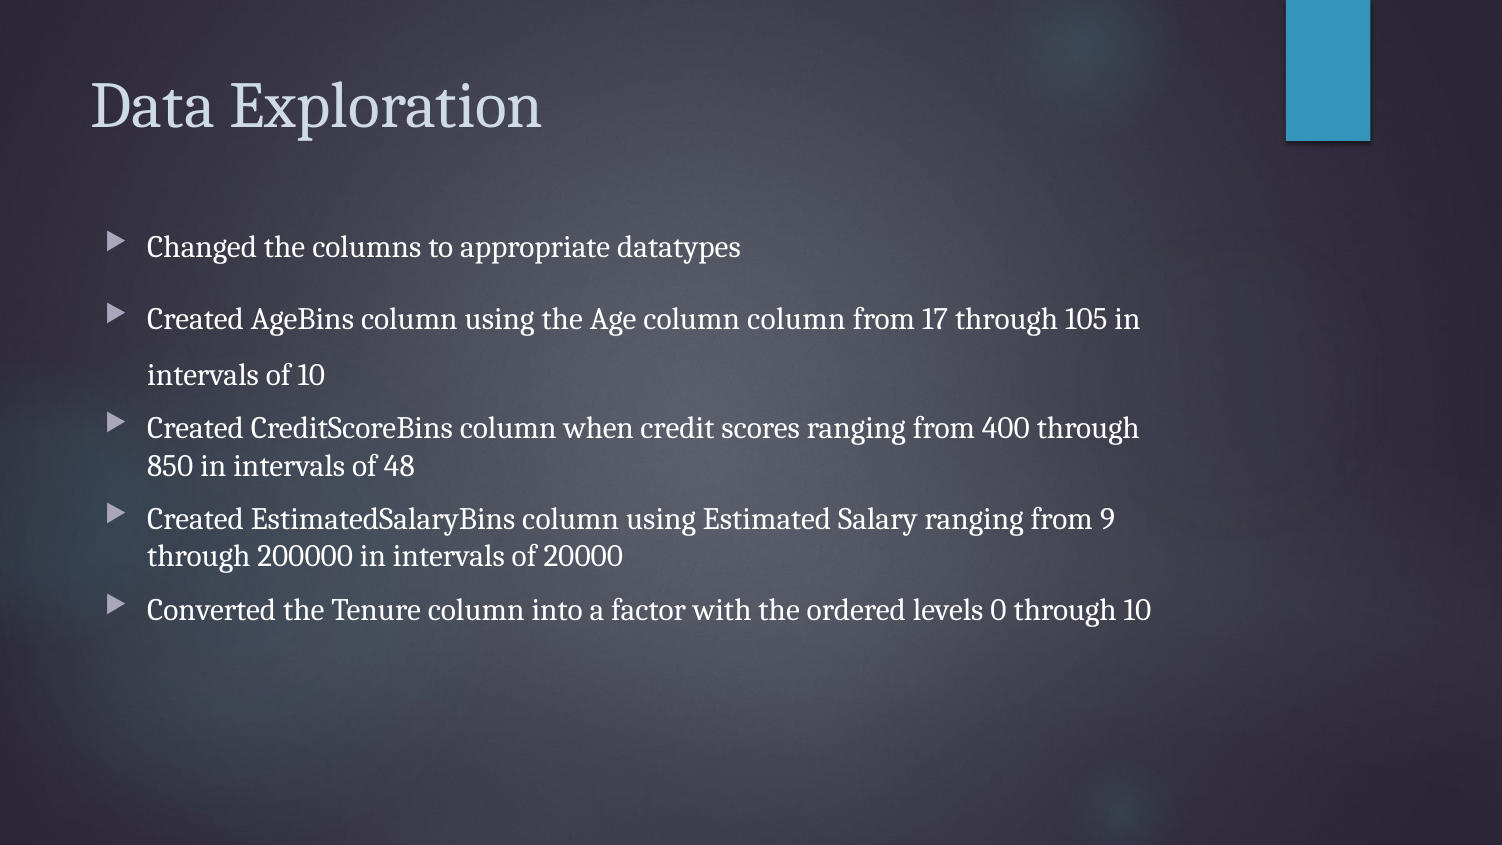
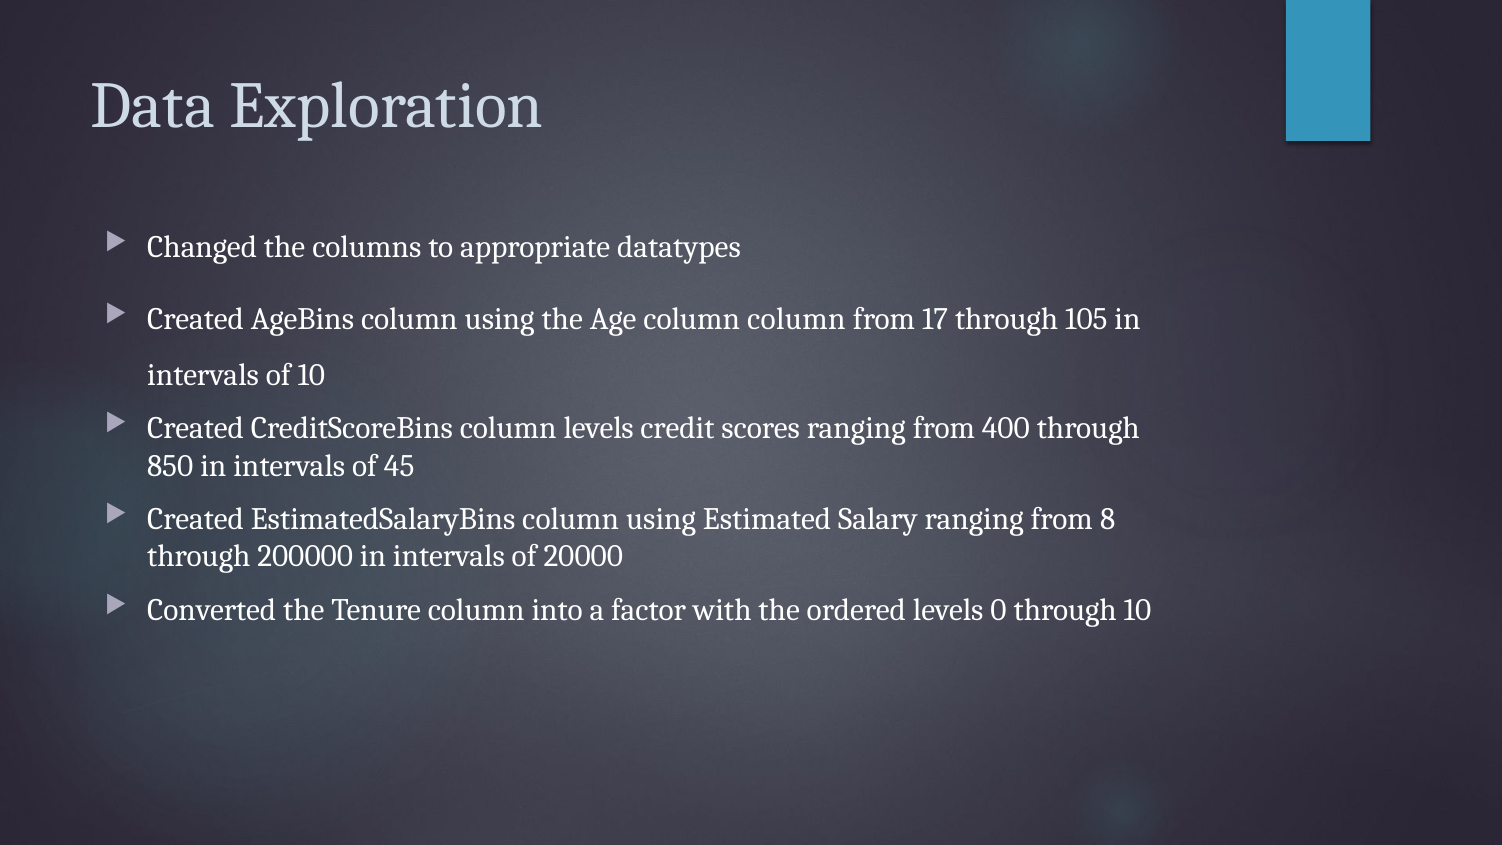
column when: when -> levels (599, 428)
48: 48 -> 45 (399, 466)
9: 9 -> 8 (1108, 519)
